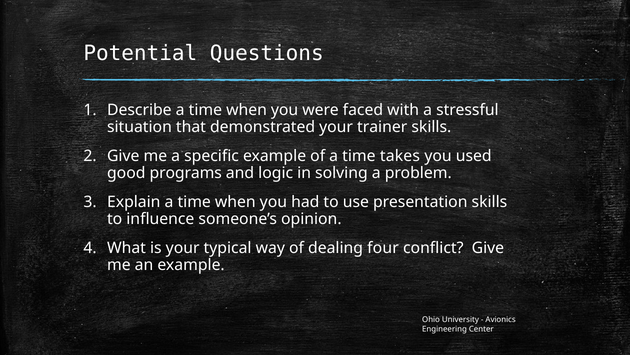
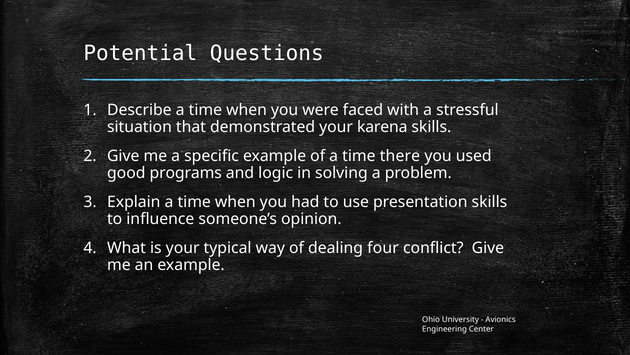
trainer: trainer -> karena (382, 127)
takes: takes -> there (400, 156)
